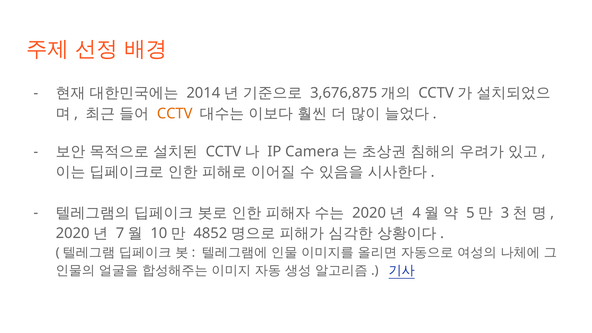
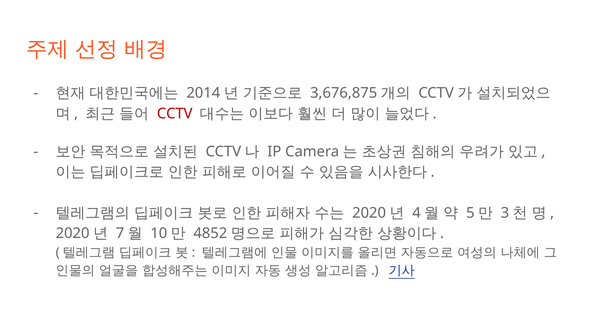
CCTV colour: orange -> red (175, 114)
